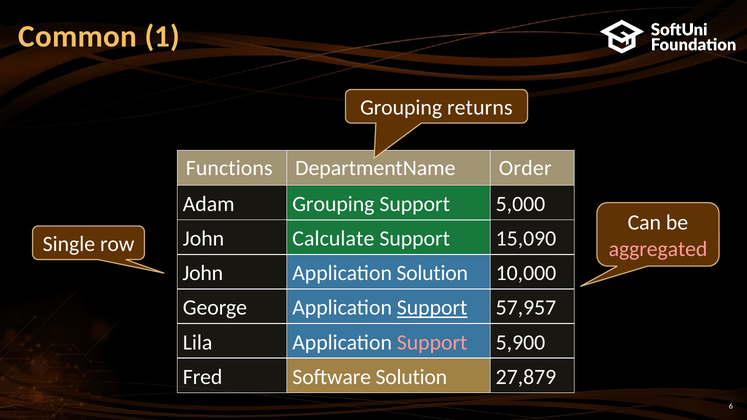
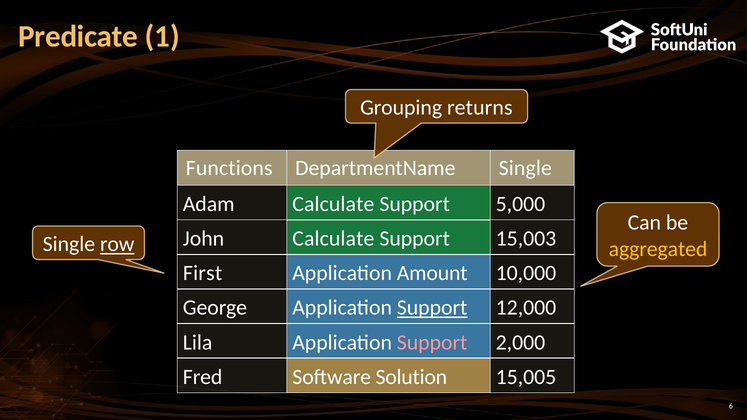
Common: Common -> Predicate (78, 36)
DepartmentName Order: Order -> Single (525, 168)
Grouping: Grouping -> Calculate (333, 204)
15,090: 15,090 -> 15,003 (526, 239)
row underline: none -> present (117, 244)
aggregated colour: pink -> yellow (658, 249)
John: John -> First (203, 273)
Application Solution: Solution -> Amount (432, 273)
57,957: 57,957 -> 12,000 (526, 308)
5,900: 5,900 -> 2,000 (520, 343)
27,879: 27,879 -> 15,005 (526, 377)
